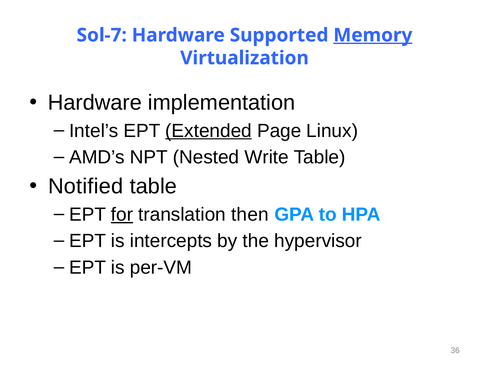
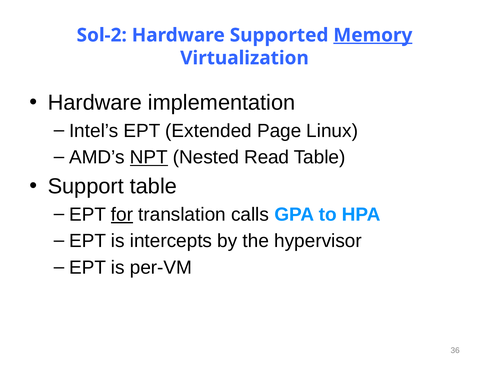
Sol-7: Sol-7 -> Sol-2 (102, 35)
Extended underline: present -> none (209, 131)
NPT underline: none -> present (149, 157)
Write: Write -> Read (267, 157)
Notified: Notified -> Support (86, 186)
then: then -> calls (250, 214)
